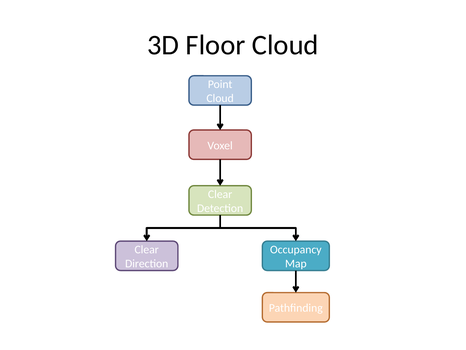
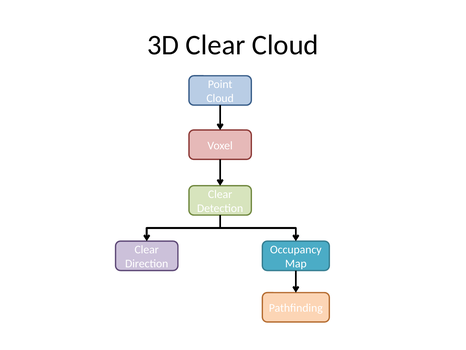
3D Floor: Floor -> Clear (215, 45)
